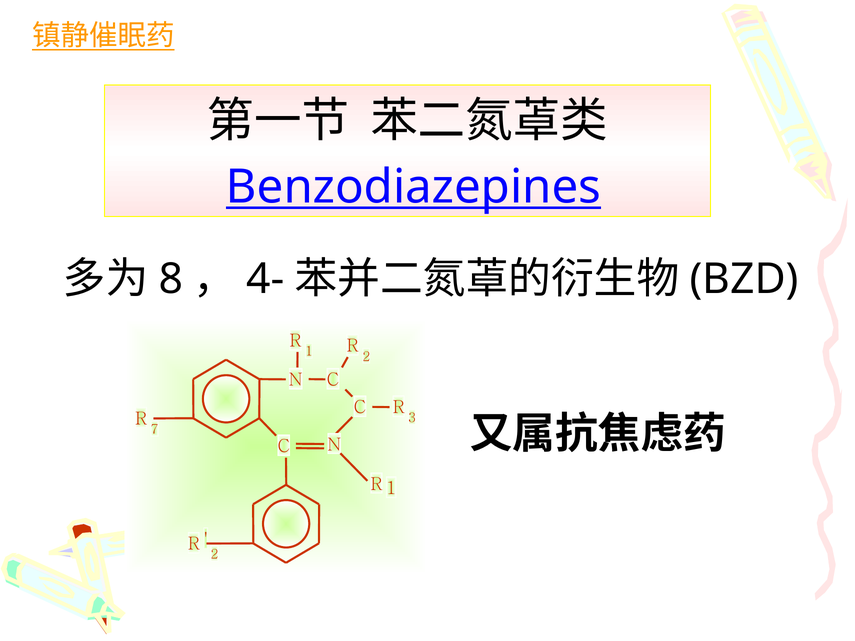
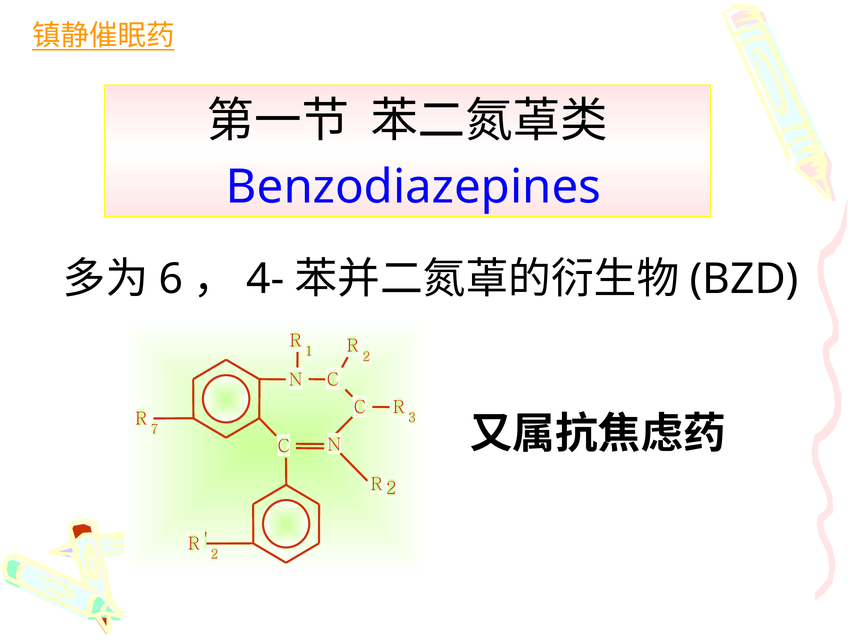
Benzodiazepines underline: present -> none (414, 187)
8: 8 -> 6 (171, 279)
1: 1 -> 2 (391, 489)
